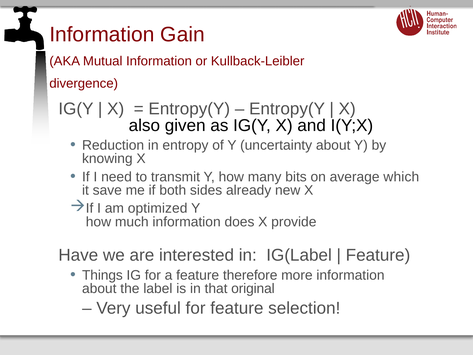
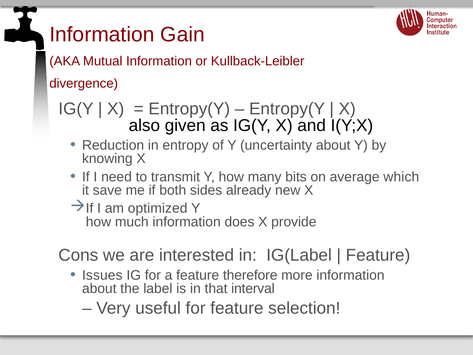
Have: Have -> Cons (78, 255)
Things: Things -> Issues (102, 275)
original: original -> interval (253, 288)
